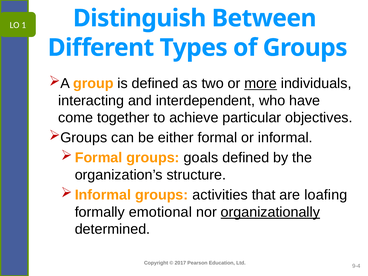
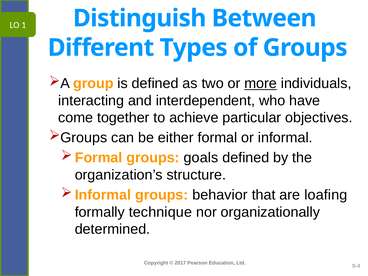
activities: activities -> behavior (220, 195)
emotional: emotional -> technique (160, 212)
organizationally underline: present -> none (270, 212)
